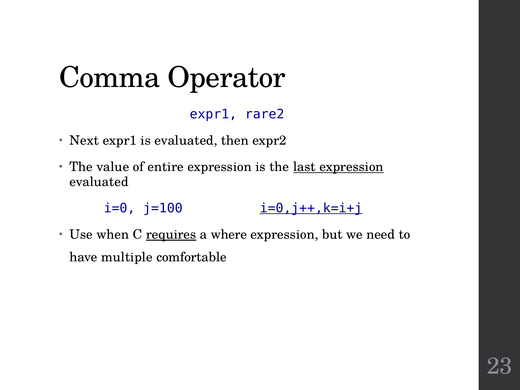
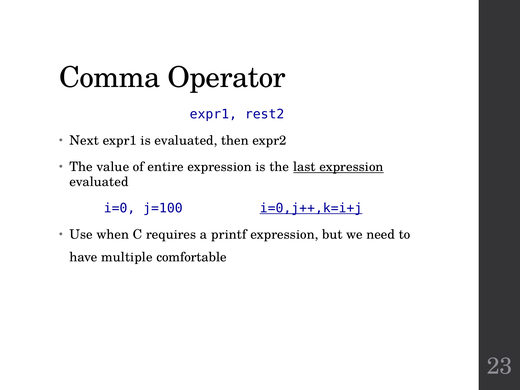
rare2: rare2 -> rest2 (265, 114)
requires underline: present -> none (171, 235)
where: where -> printf (229, 235)
